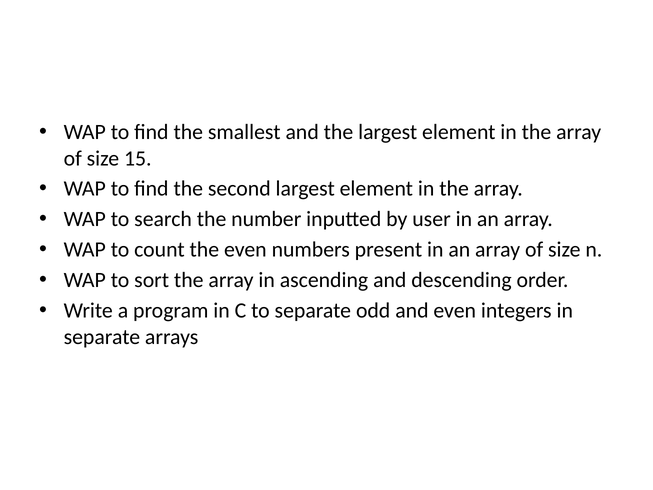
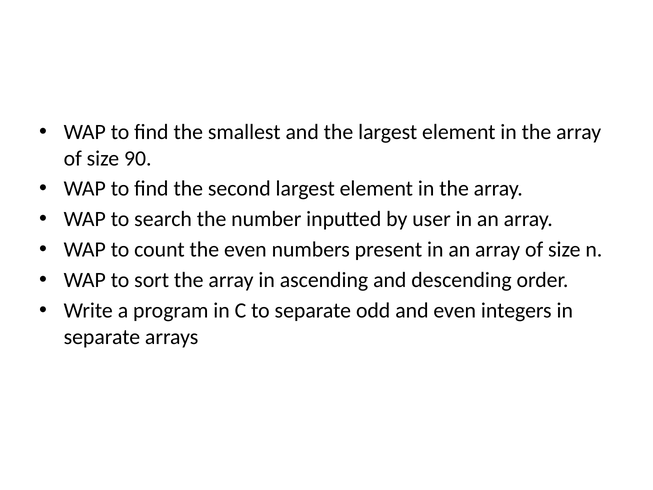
15: 15 -> 90 (138, 158)
